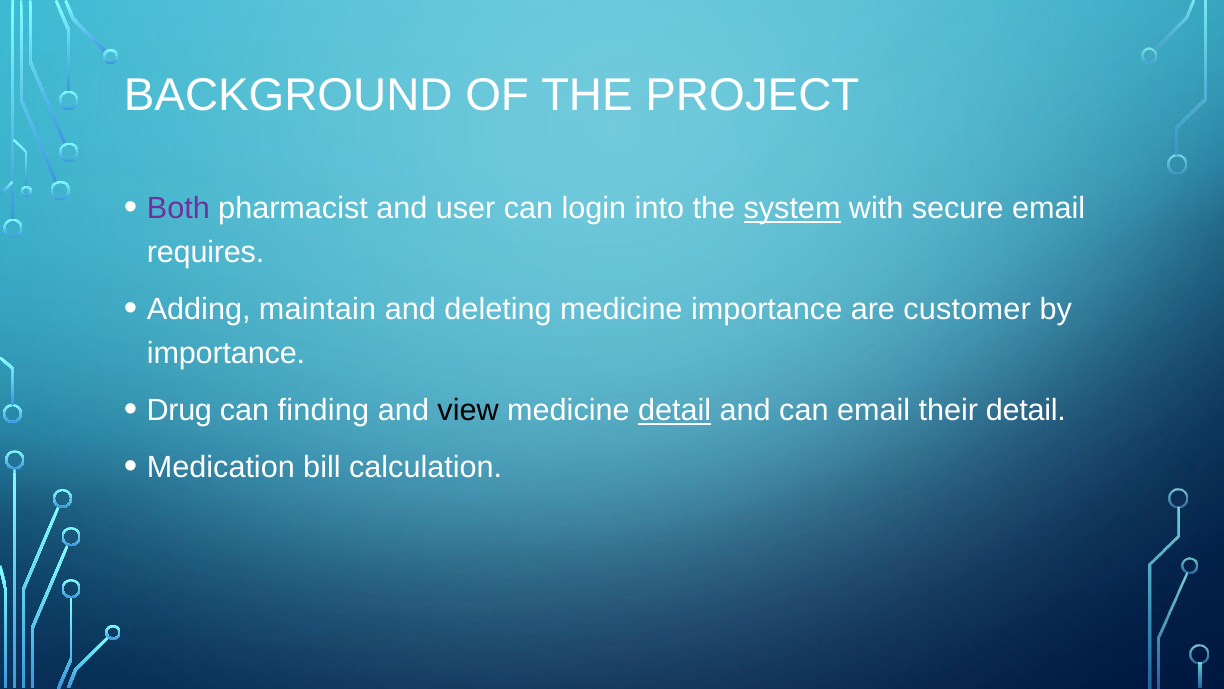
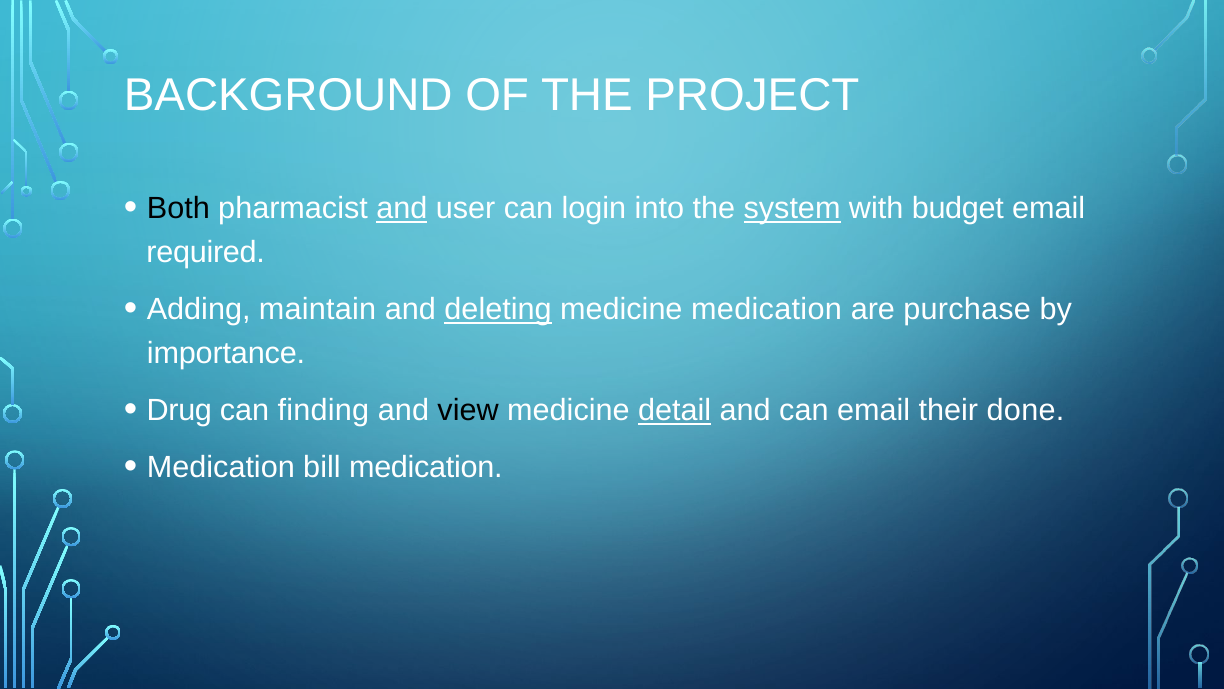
Both colour: purple -> black (178, 209)
and underline: none -> present (402, 209)
secure: secure -> budget (958, 209)
requires: requires -> required (206, 253)
deleting underline: none -> present (498, 309)
medicine importance: importance -> medication (766, 309)
customer: customer -> purchase (967, 309)
their detail: detail -> done (1026, 410)
bill calculation: calculation -> medication (426, 467)
